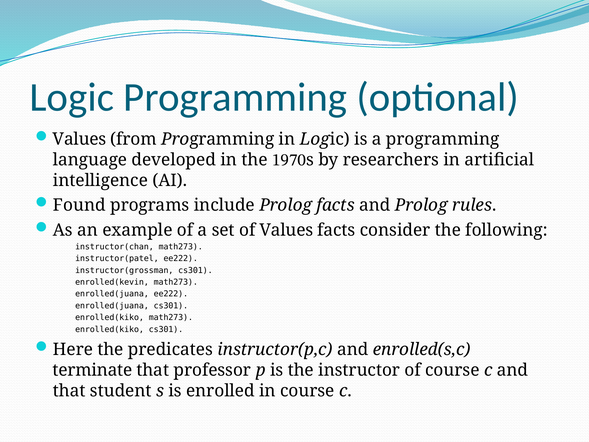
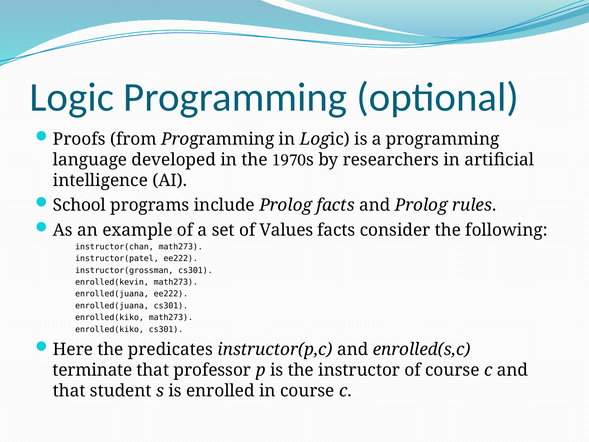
Values: Values -> Proofs (79, 139)
Found: Found -> School (79, 205)
